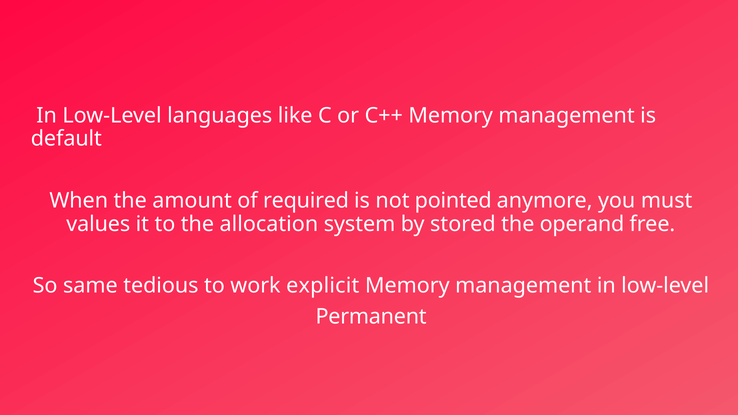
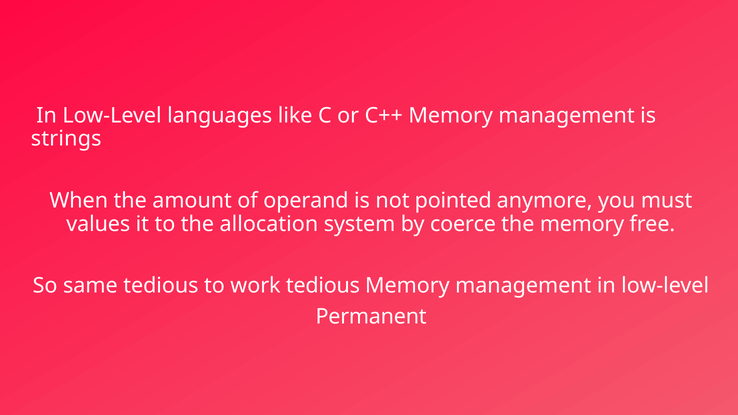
default: default -> strings (66, 139)
required: required -> operand (306, 201)
stored: stored -> coerce (463, 224)
the operand: operand -> memory (582, 224)
work explicit: explicit -> tedious (323, 286)
